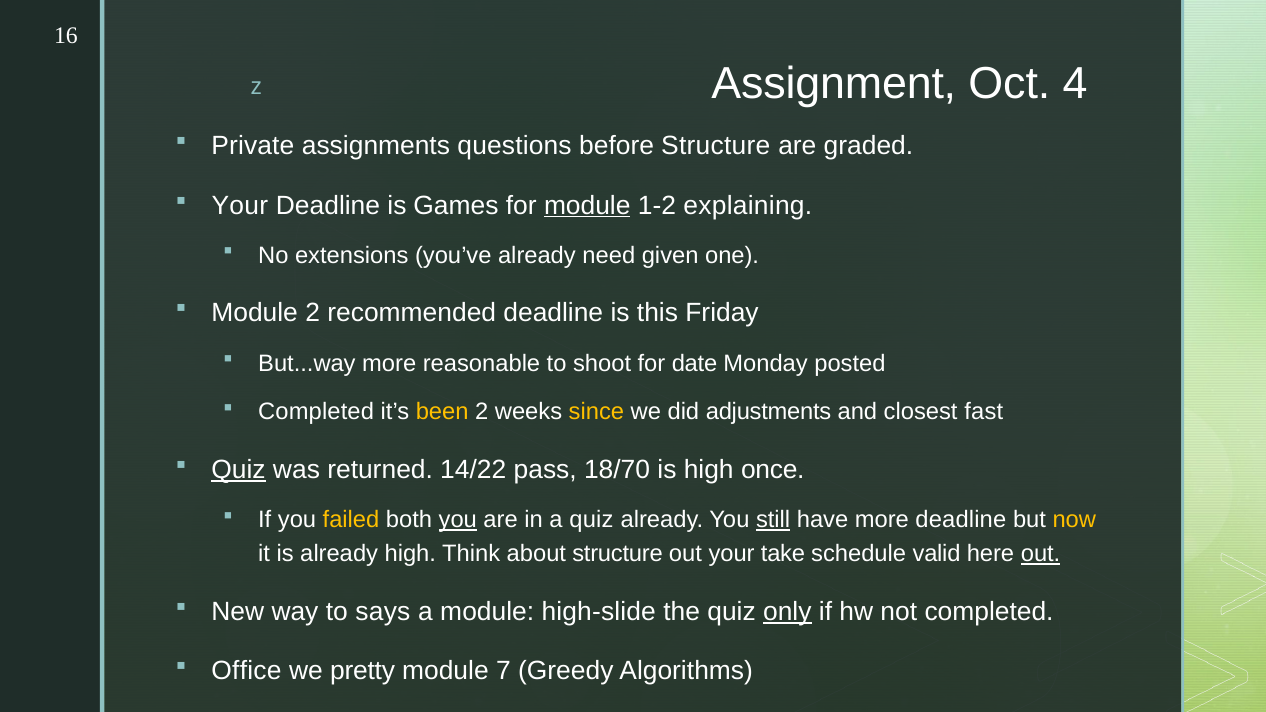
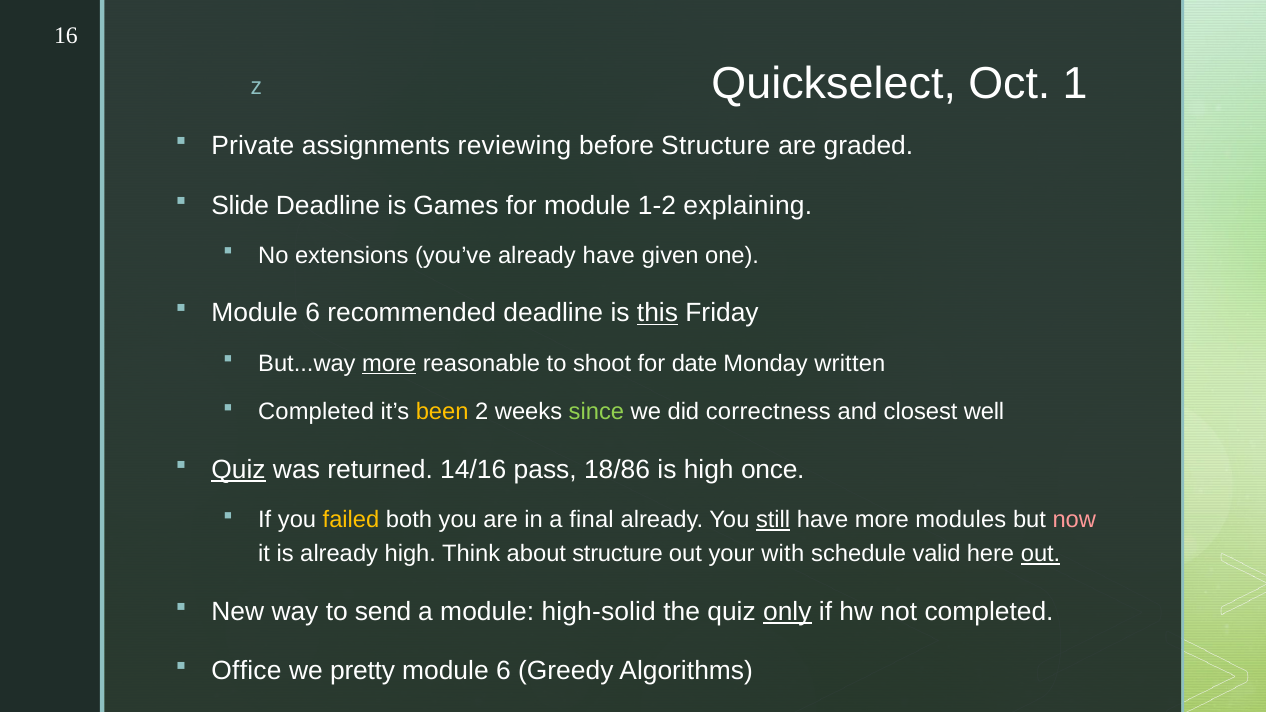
Assignment: Assignment -> Quickselect (834, 84)
4: 4 -> 1 (1075, 84)
questions: questions -> reviewing (515, 146)
Your: Your -> Slide (240, 205)
module underline: present -> none (587, 205)
already need: need -> have (609, 255)
2: 2 -> 6 (313, 313)
this underline: none -> present (657, 313)
more underline: none -> present (389, 363)
posted: posted -> written (850, 363)
since colour: yellow -> light green (596, 412)
adjustments: adjustments -> correctness (768, 412)
fast: fast -> well (984, 412)
14/22: 14/22 -> 14/16 (473, 470)
18/70: 18/70 -> 18/86 (617, 470)
you underline: present -> none (458, 520)
a quiz: quiz -> final (591, 520)
more deadline: deadline -> modules (961, 520)
now colour: yellow -> pink (1074, 520)
take: take -> with (783, 554)
says: says -> send (383, 612)
high-slide: high-slide -> high-solid (599, 612)
7: 7 -> 6 (503, 671)
